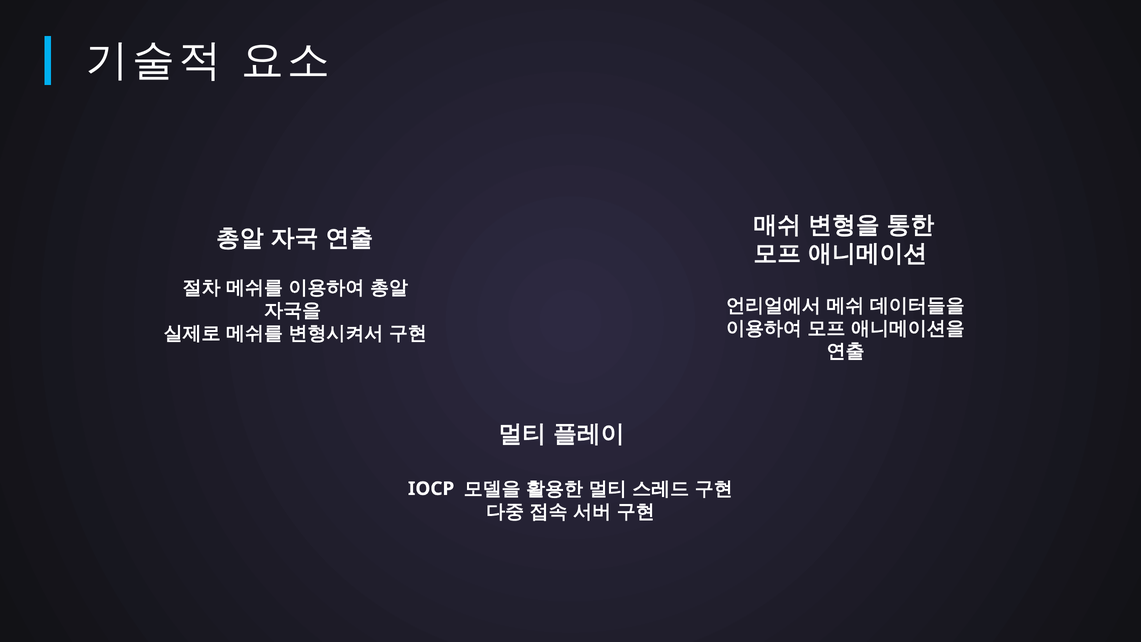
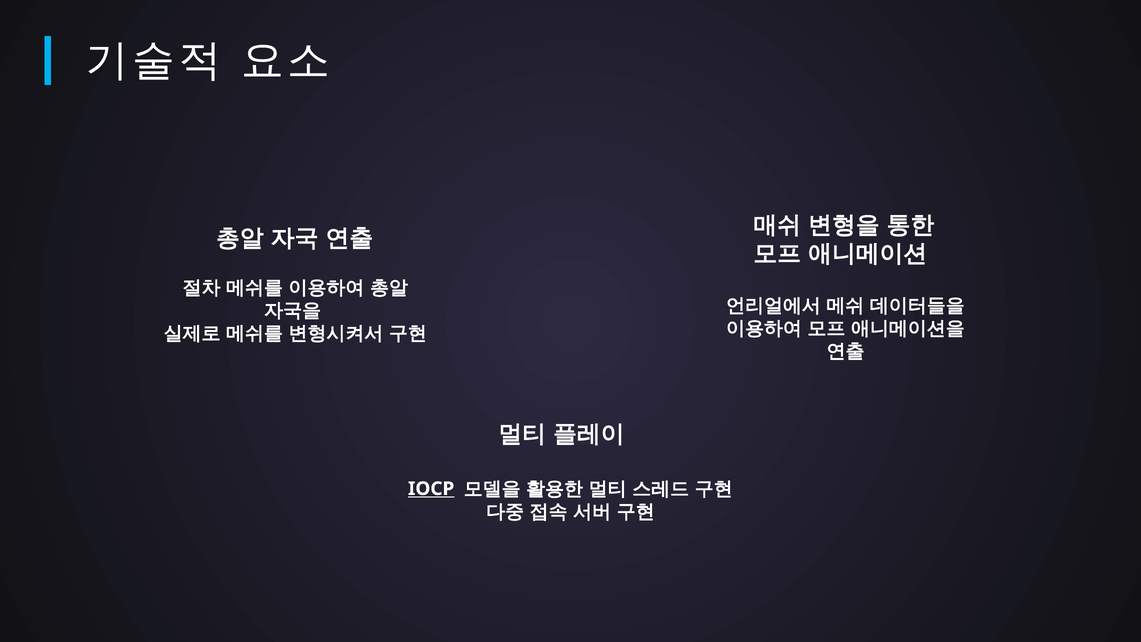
IOCP underline: none -> present (431, 489)
